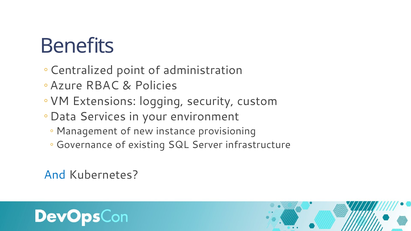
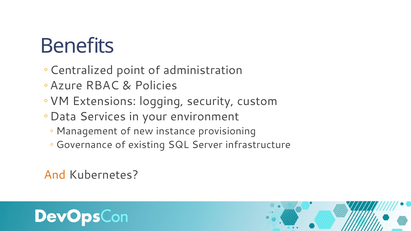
And colour: blue -> orange (55, 175)
